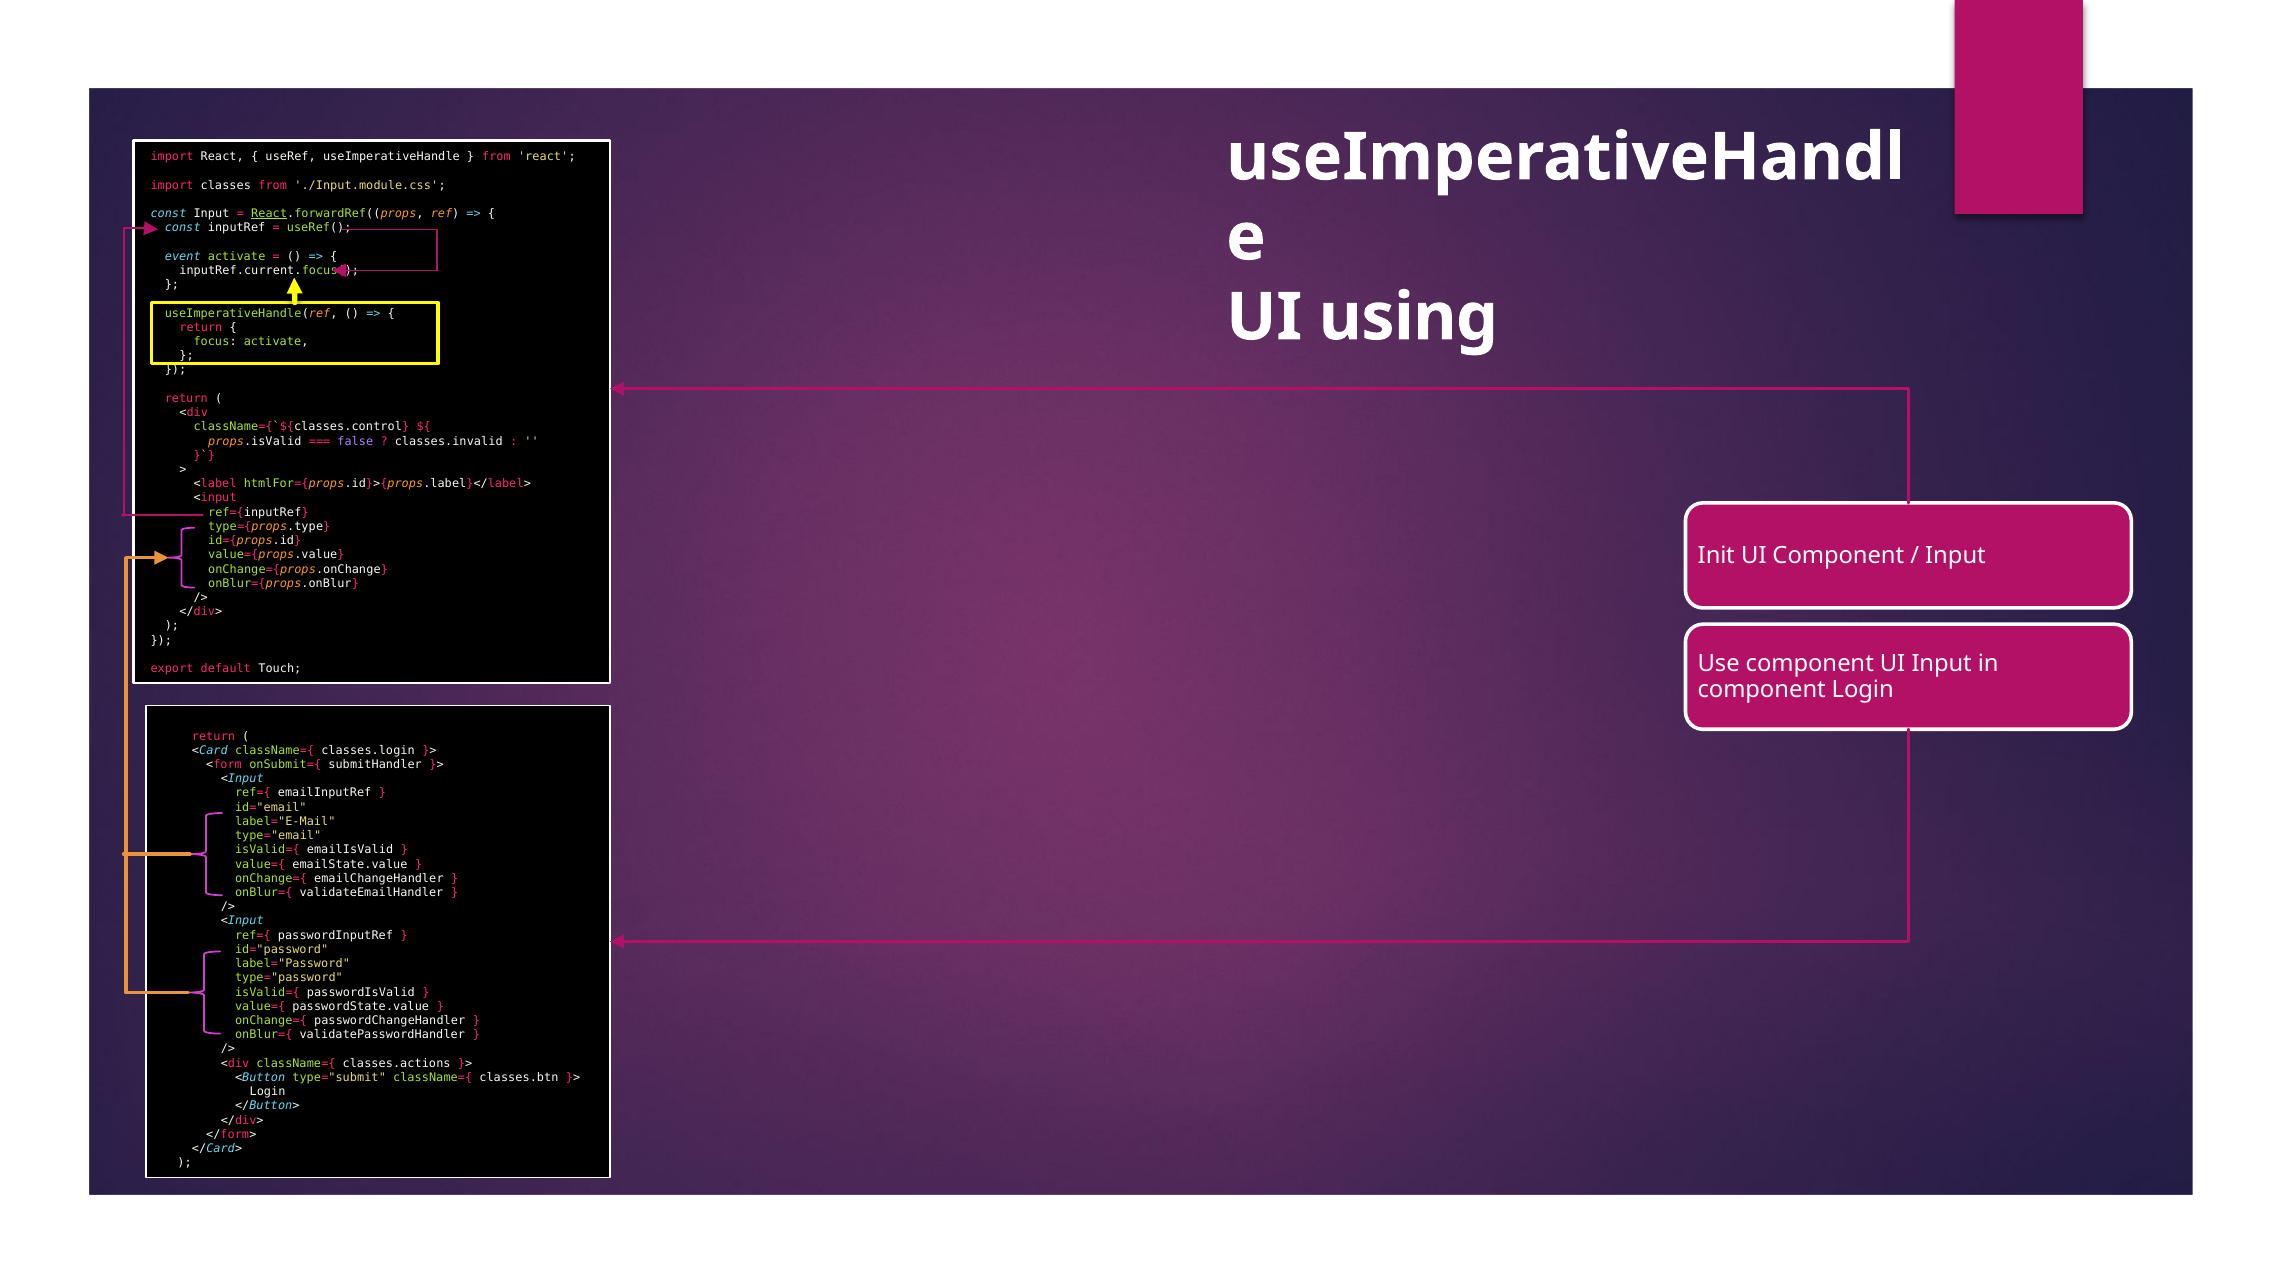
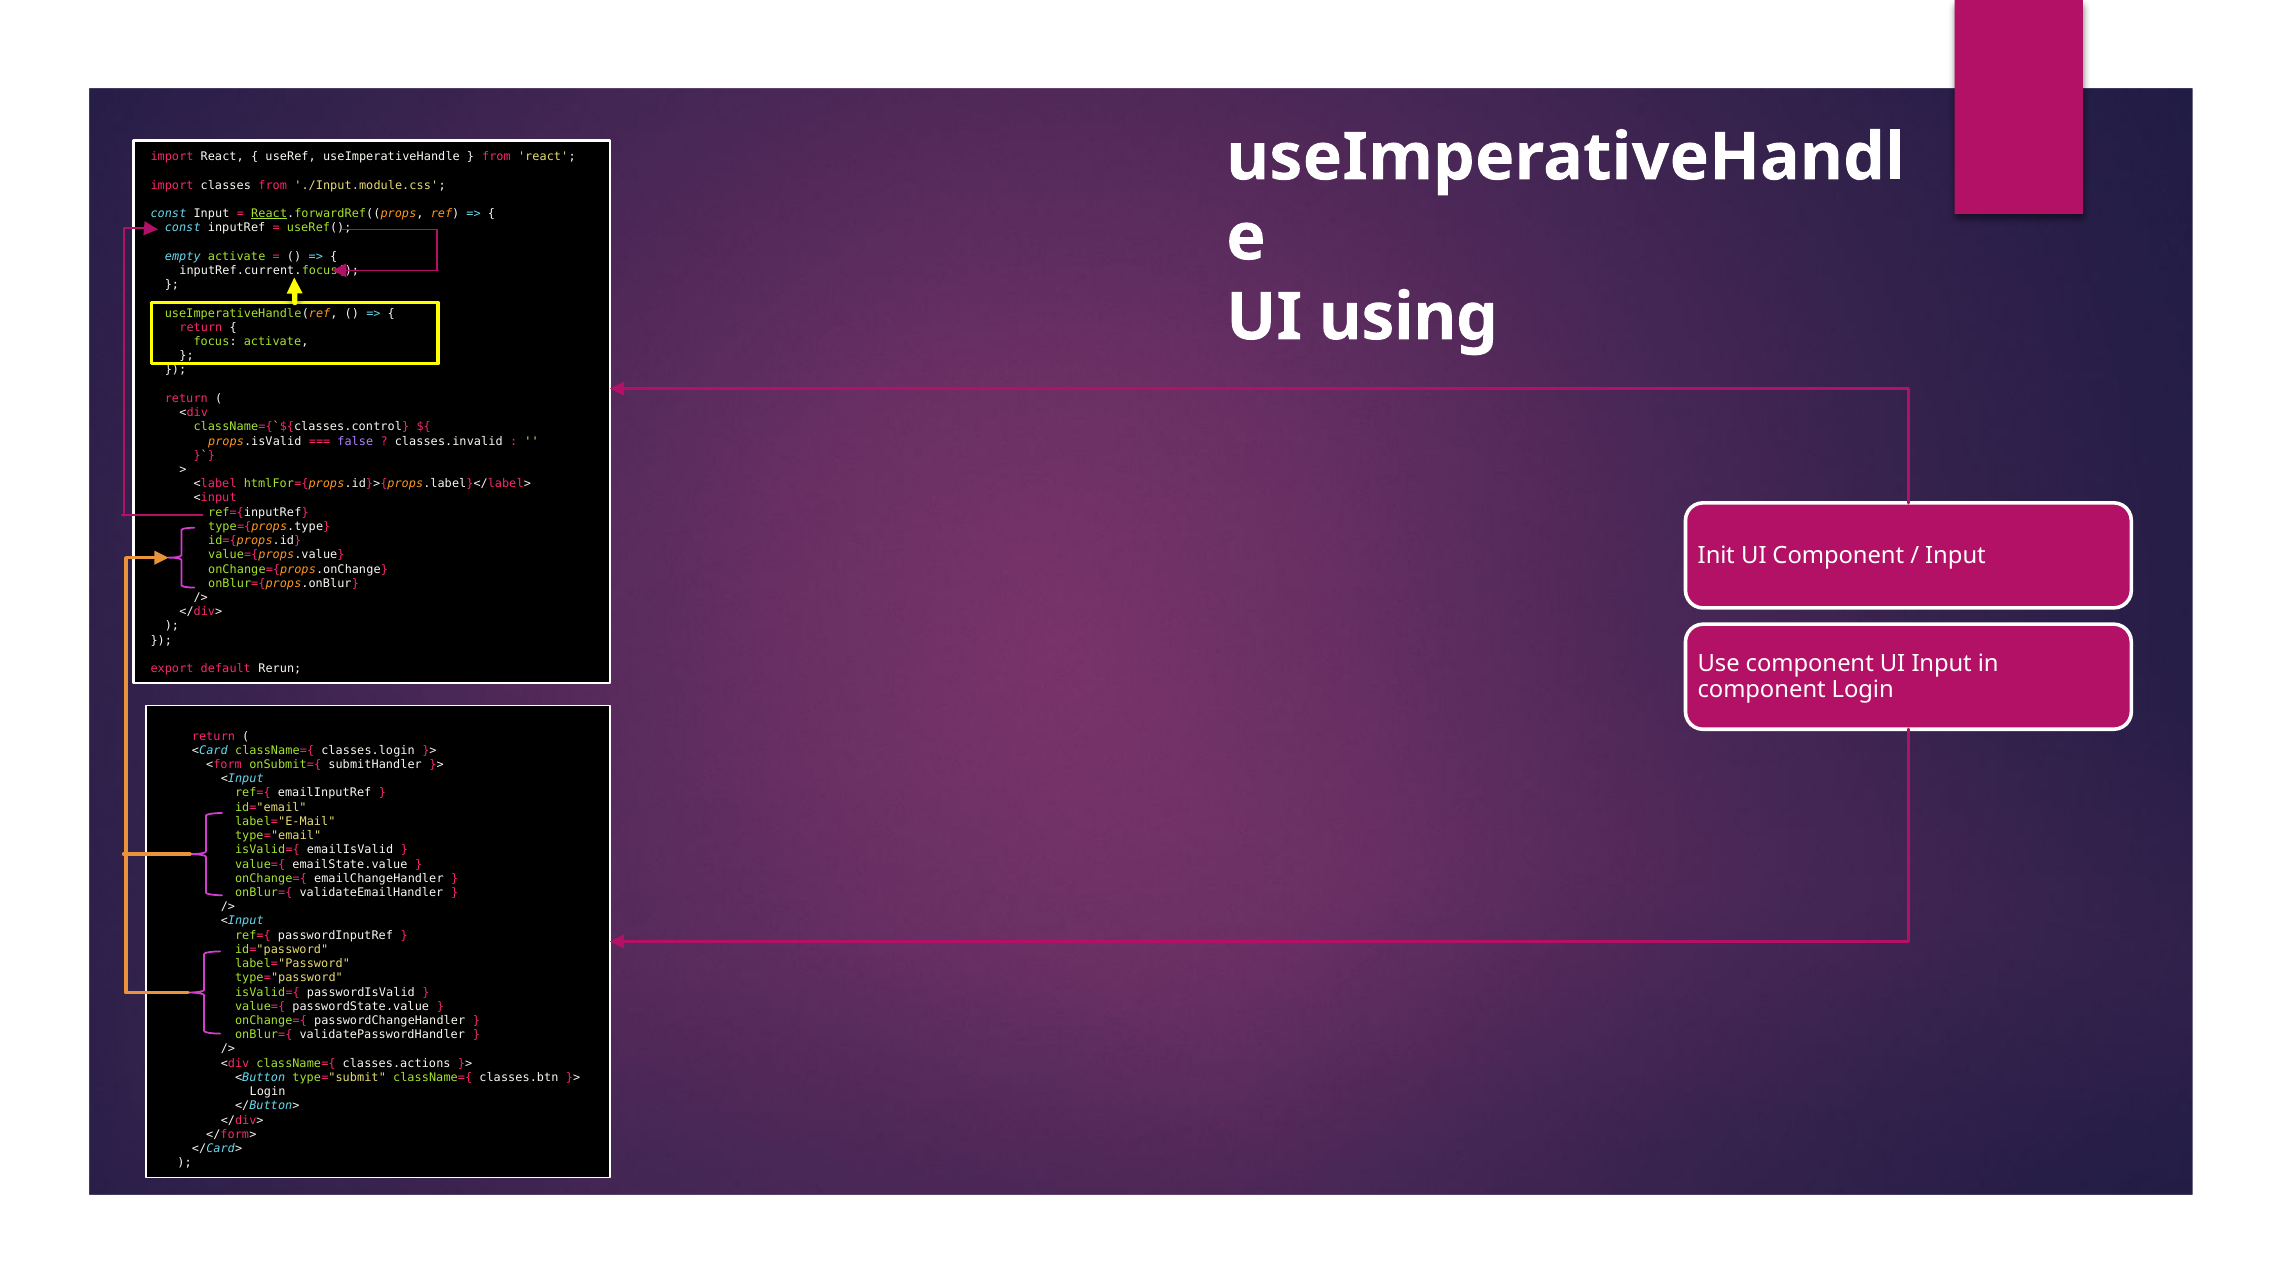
event: event -> empty (183, 256)
Touch: Touch -> Rerun (280, 669)
